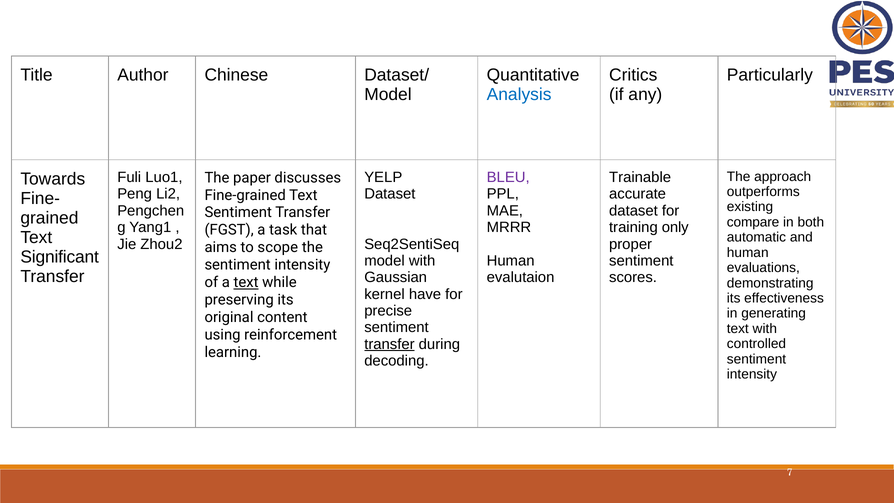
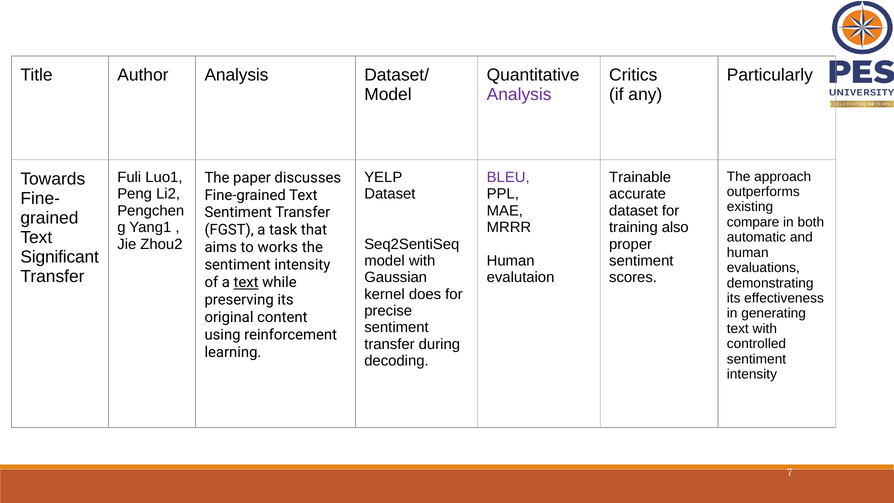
Author Chinese: Chinese -> Analysis (236, 75)
Analysis colour: blue -> purple (519, 95)
only: only -> also (675, 227)
scope: scope -> works (278, 247)
have: have -> does (425, 294)
transfer underline: present -> none (389, 344)
